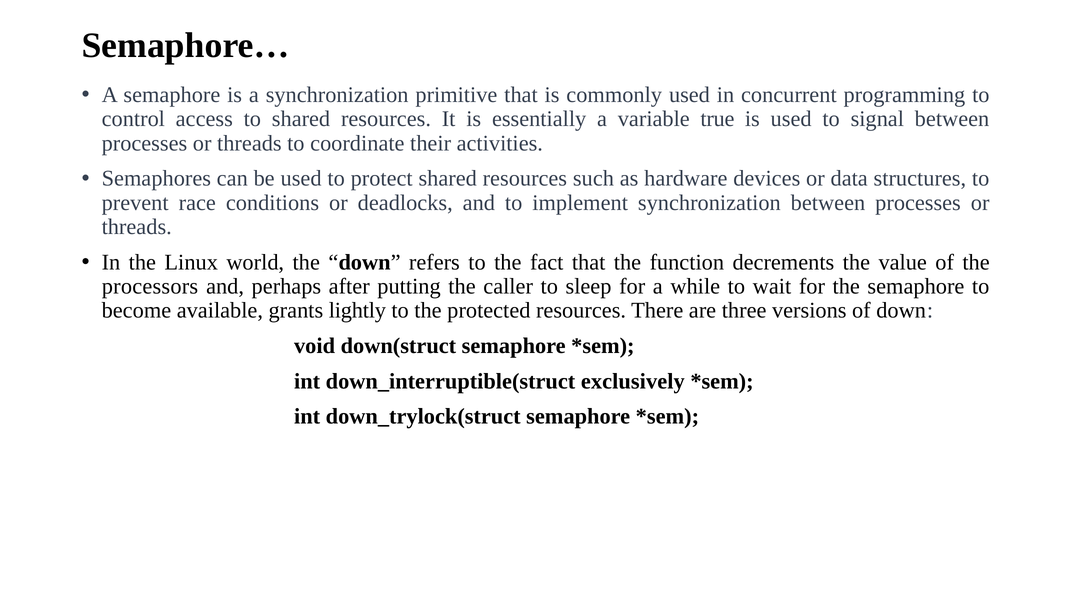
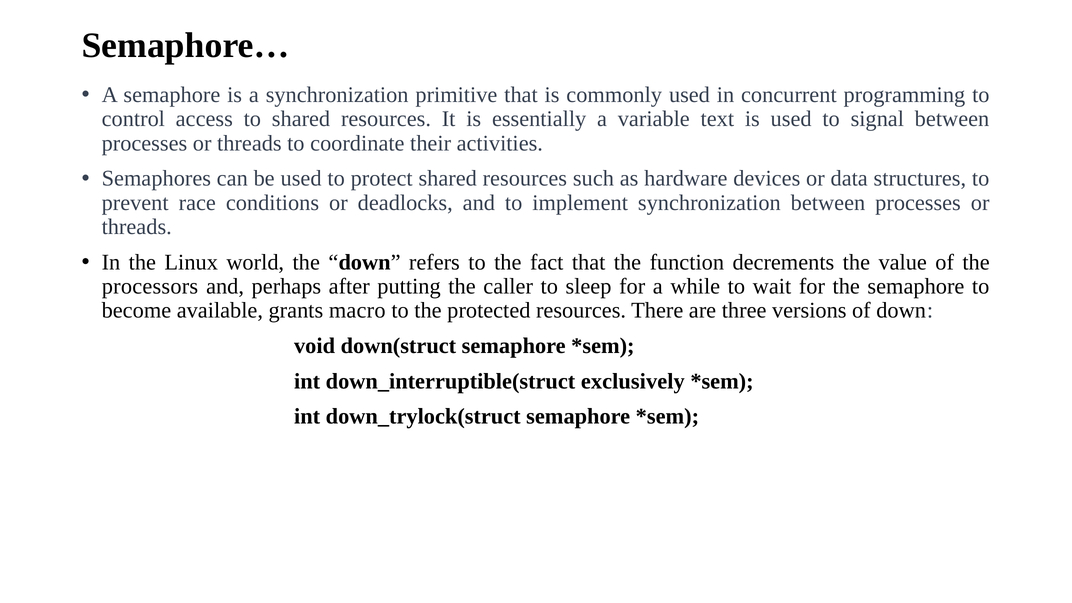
true: true -> text (717, 119)
lightly: lightly -> macro (357, 310)
